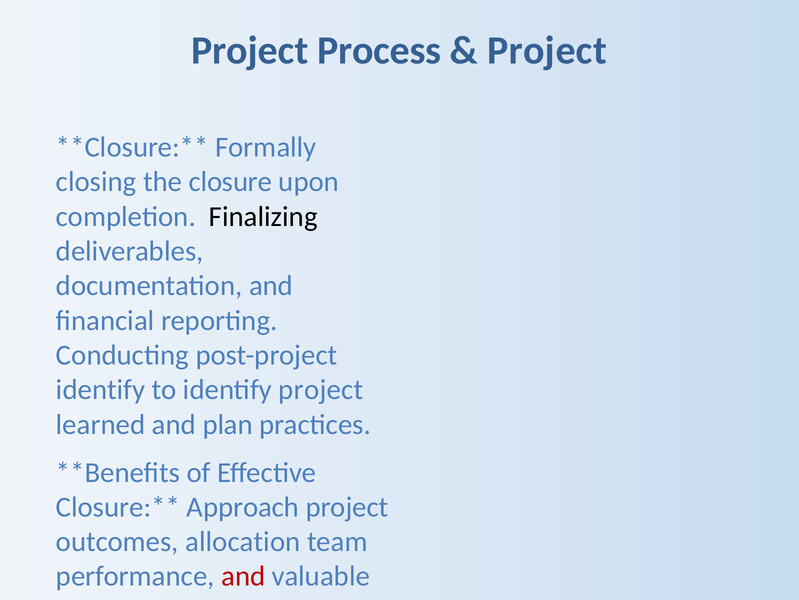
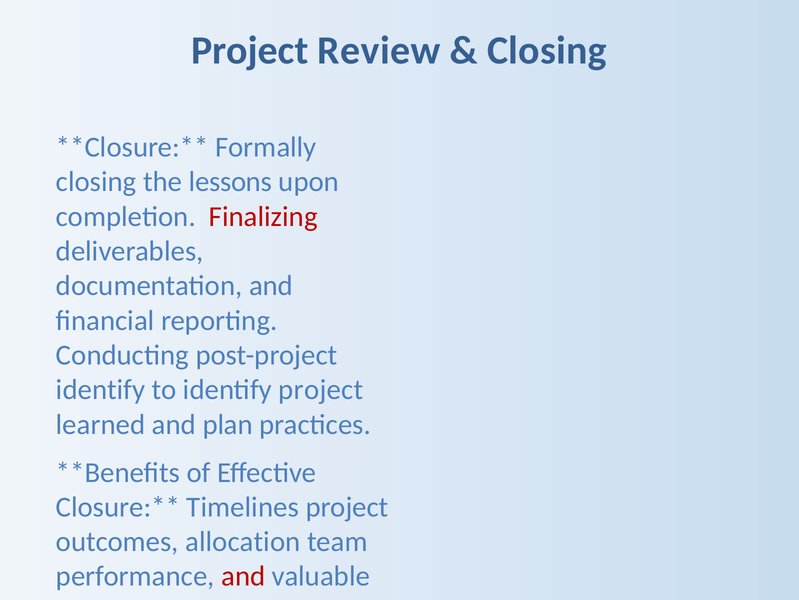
Process: Process -> Review (379, 51)
Project: Project -> Closing (547, 51)
closure: closure -> lessons (230, 182)
Finalizing colour: black -> red (263, 216)
Approach: Approach -> Timelines (243, 506)
